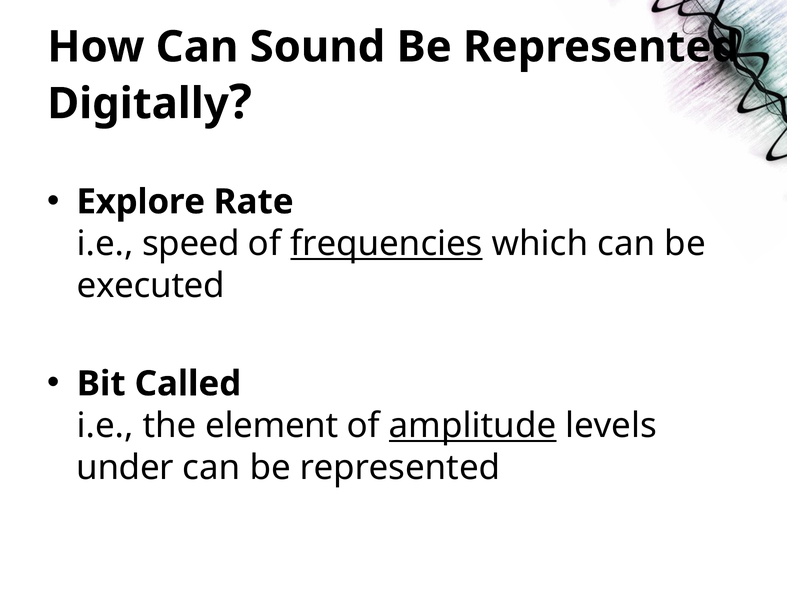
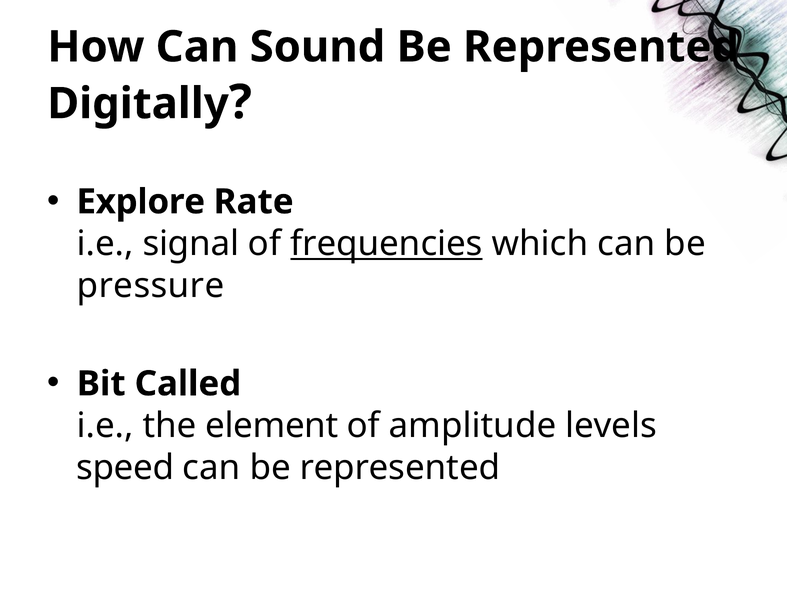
speed: speed -> signal (191, 244)
executed: executed -> pressure (151, 286)
amplitude underline: present -> none (473, 426)
under: under -> speed (125, 468)
